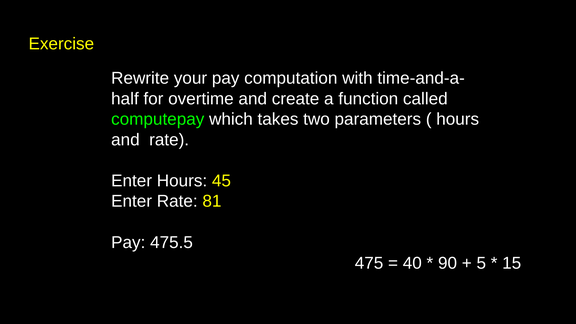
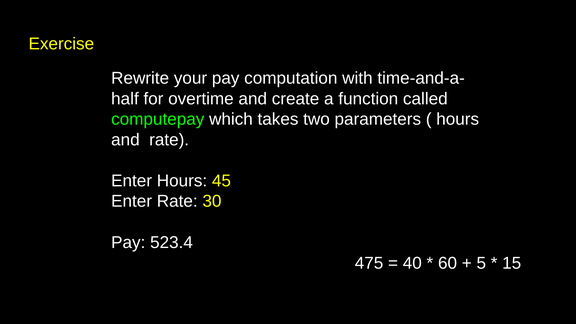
81: 81 -> 30 (212, 201)
475.5: 475.5 -> 523.4 (172, 242)
90: 90 -> 60 (448, 263)
